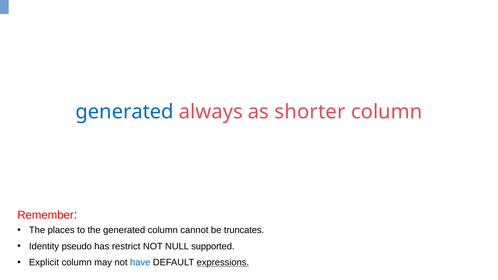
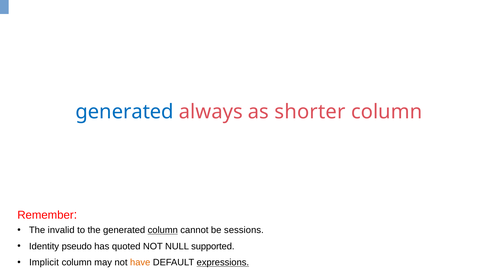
places: places -> invalid (61, 230)
column underline: none -> present (163, 230)
truncates: truncates -> sessions (244, 230)
restrict: restrict -> quoted (126, 246)
Explicit: Explicit -> Implicit (44, 263)
have colour: blue -> orange (140, 263)
